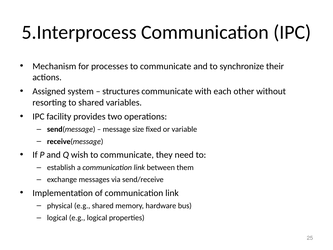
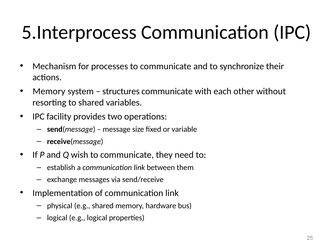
Assigned: Assigned -> Memory (49, 91)
